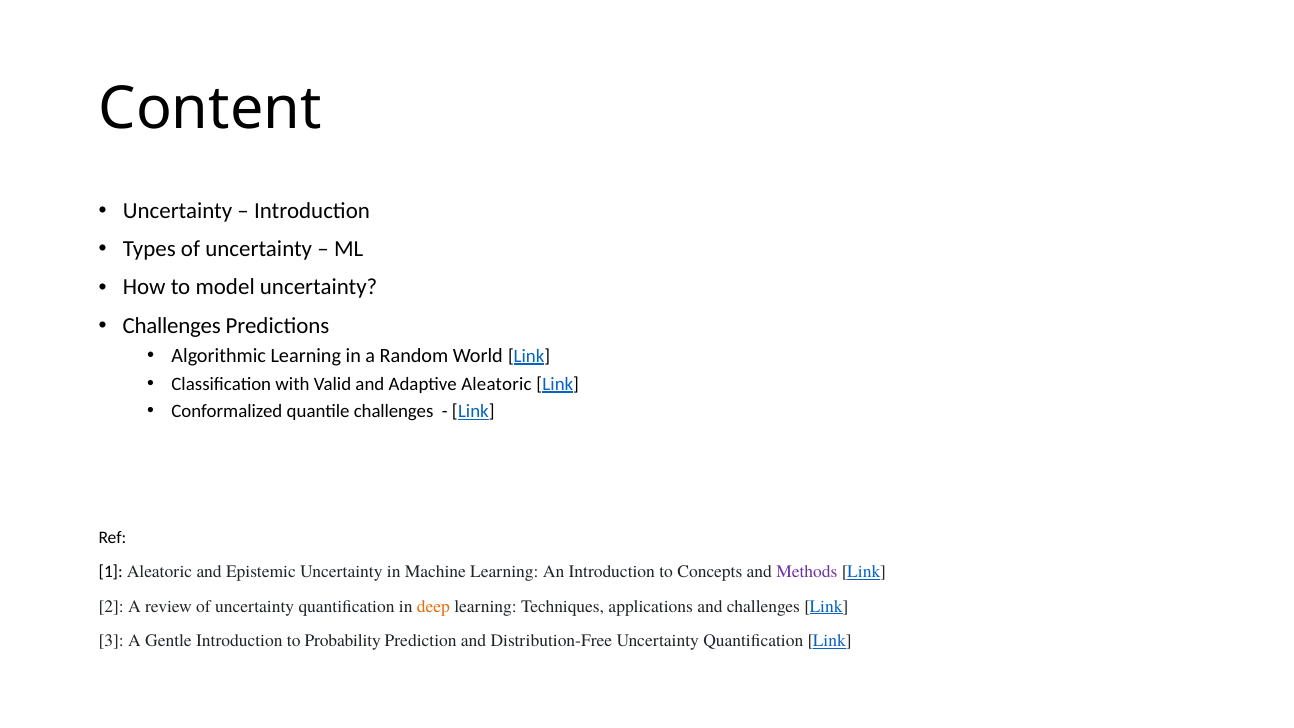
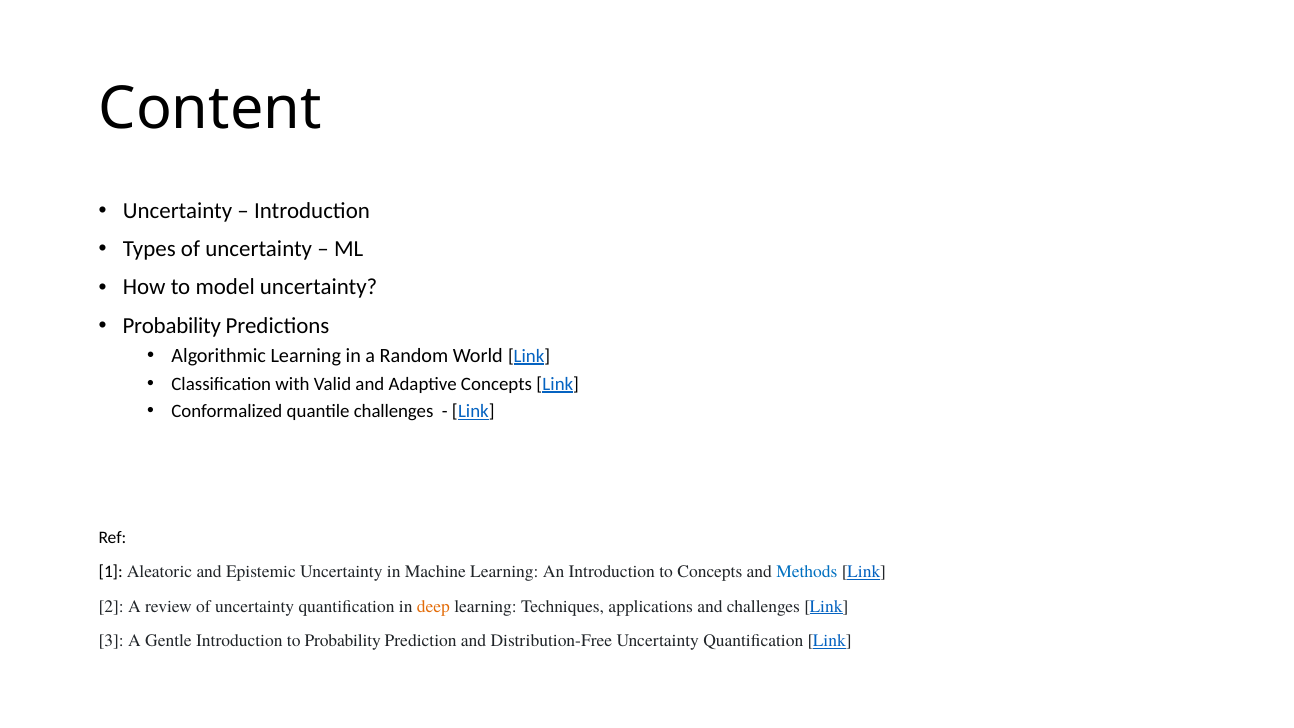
Challenges: Challenges -> Probability (172, 326)
Adaptive Aleatoric: Aleatoric -> Concepts (497, 384)
Methods colour: purple -> blue (807, 572)
